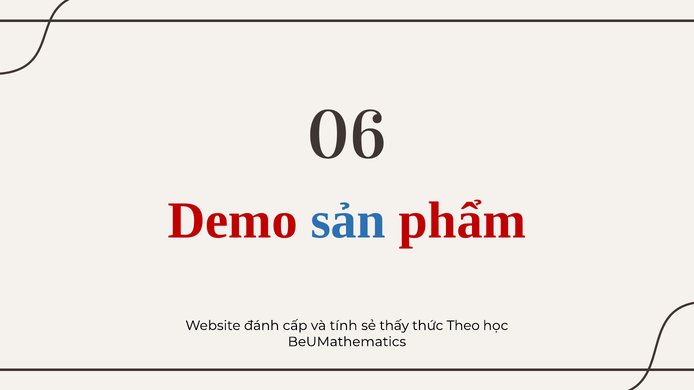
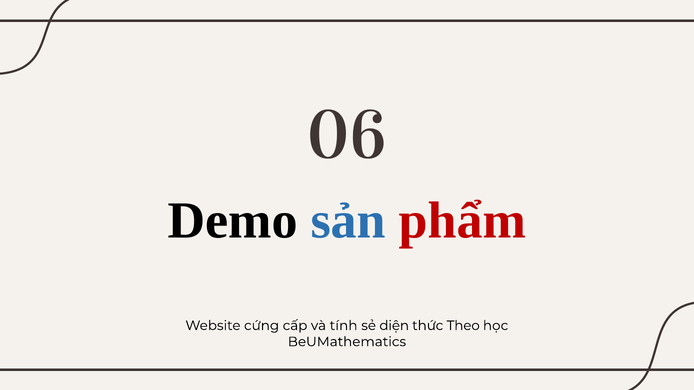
Demo colour: red -> black (233, 221)
đánh: đánh -> cứng (262, 326)
thấy: thấy -> diện (394, 326)
